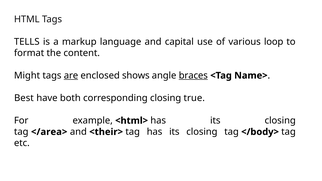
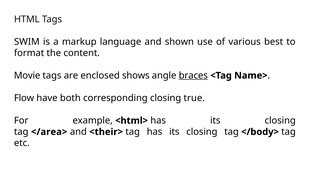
TELLS: TELLS -> SWIM (27, 42)
capital: capital -> shown (179, 42)
loop: loop -> best (274, 42)
Might: Might -> Movie (27, 76)
are underline: present -> none (71, 76)
Best: Best -> Flow (24, 98)
